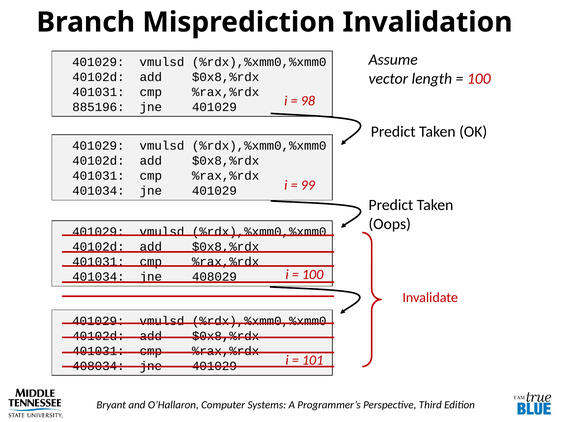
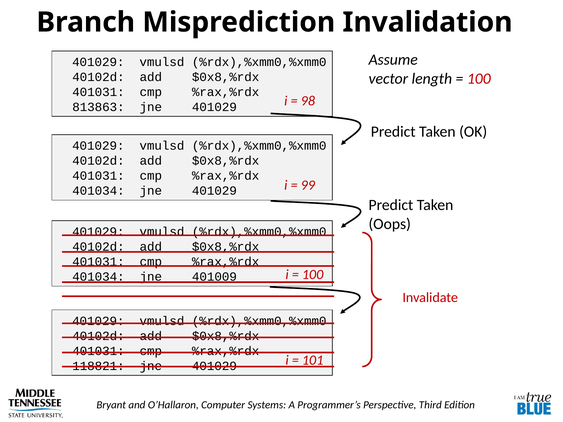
885196: 885196 -> 813863 (98, 107)
408029: 408029 -> 401009 (214, 277)
408034: 408034 -> 118821 (98, 366)
